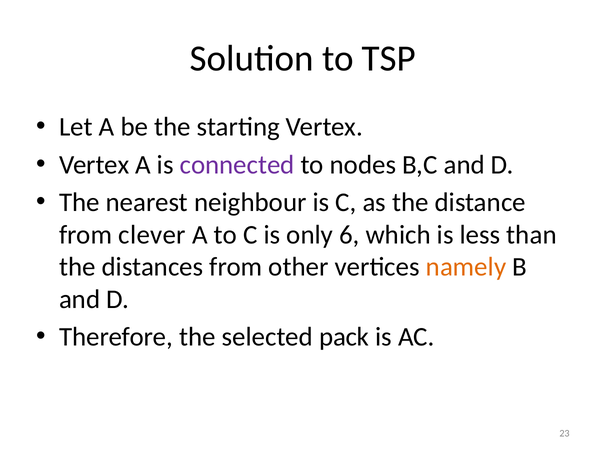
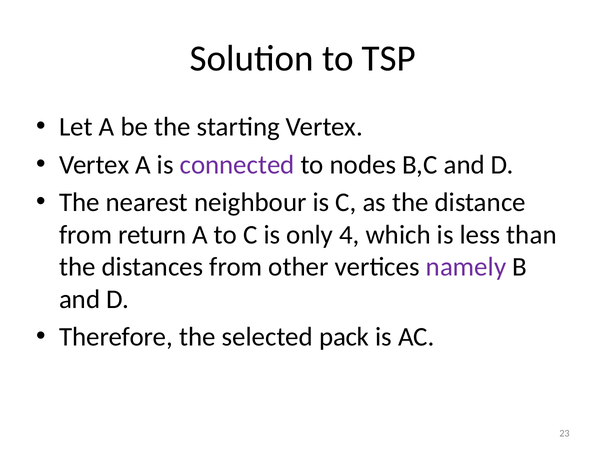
clever: clever -> return (152, 235)
6: 6 -> 4 (349, 235)
namely colour: orange -> purple (466, 267)
